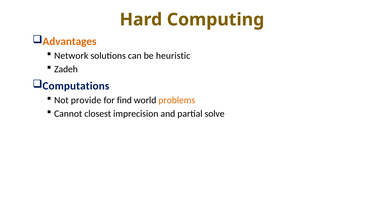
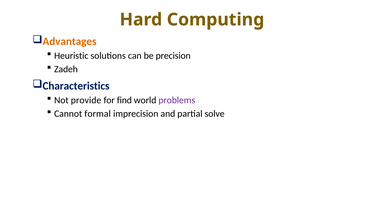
Network: Network -> Heuristic (71, 56)
heuristic: heuristic -> precision (173, 56)
Computations: Computations -> Characteristics (76, 86)
problems colour: orange -> purple (177, 100)
closest: closest -> formal (98, 114)
